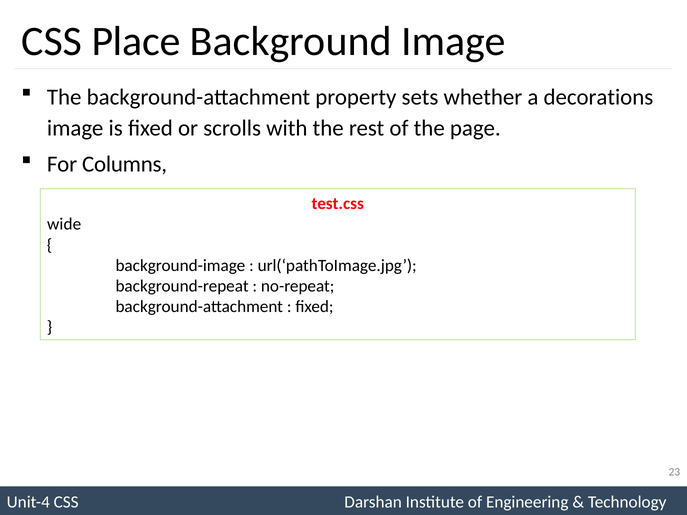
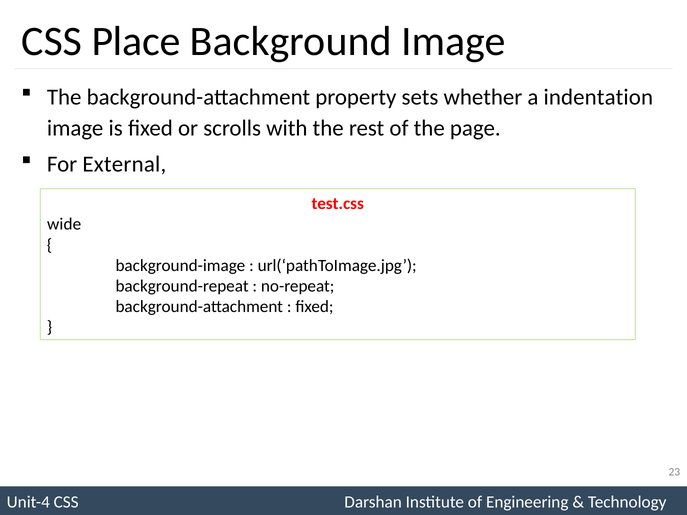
decorations: decorations -> indentation (598, 97)
Columns: Columns -> External (124, 164)
